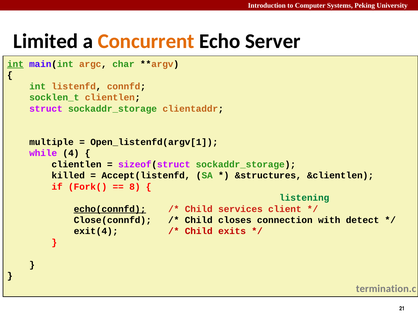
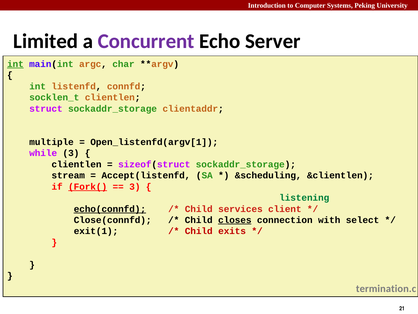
Concurrent colour: orange -> purple (146, 41)
while 4: 4 -> 3 (71, 153)
killed: killed -> stream (68, 175)
&structures: &structures -> &scheduling (268, 175)
Fork( underline: none -> present (88, 186)
8: 8 -> 3 (135, 186)
closes underline: none -> present (235, 220)
detect: detect -> select (363, 220)
exit(4: exit(4 -> exit(1 (96, 231)
